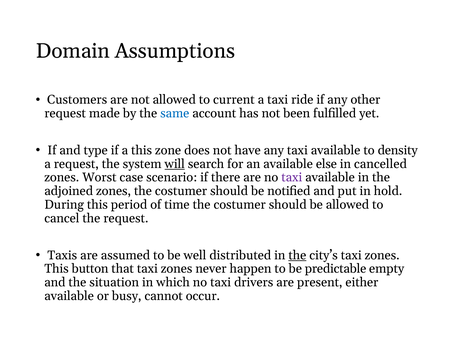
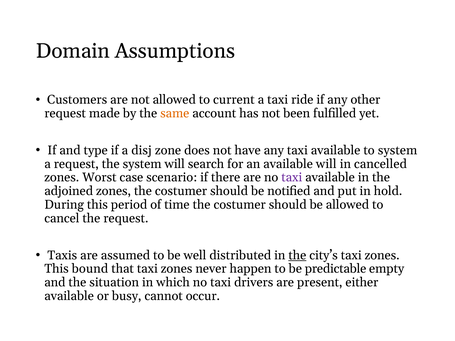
same colour: blue -> orange (175, 114)
a this: this -> disj (142, 150)
to density: density -> system (398, 150)
will underline: present -> none (175, 164)
available else: else -> will (326, 164)
button: button -> bound (90, 269)
